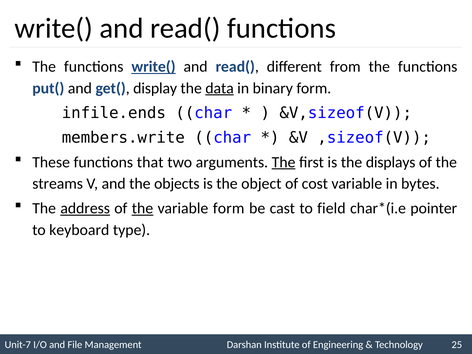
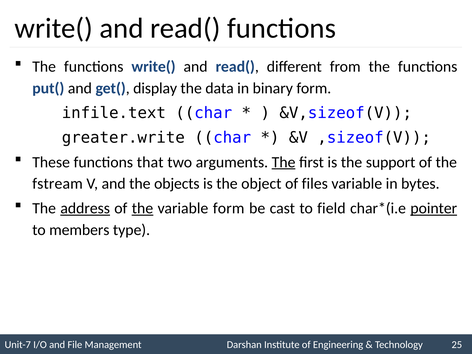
write( underline: present -> none (154, 67)
data underline: present -> none (220, 88)
infile.ends: infile.ends -> infile.text (114, 113)
members.write: members.write -> greater.write (123, 138)
displays: displays -> support (391, 162)
streams: streams -> fstream (58, 184)
cost: cost -> files (315, 184)
pointer underline: none -> present (434, 208)
keyboard: keyboard -> members (79, 230)
